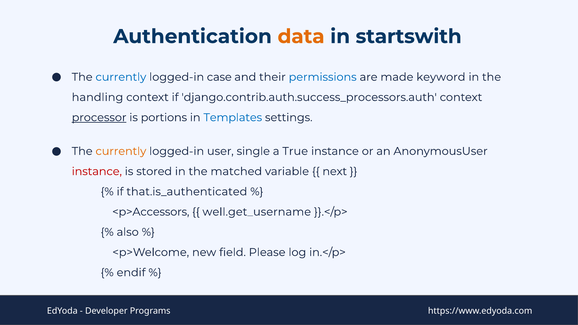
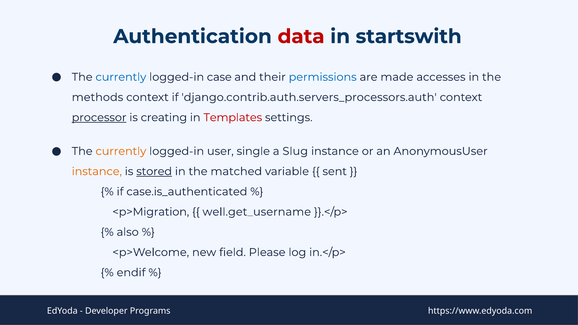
data colour: orange -> red (301, 36)
keyword: keyword -> accesses (441, 77)
handling: handling -> methods (97, 97)
django.contrib.auth.success_processors.auth: django.contrib.auth.success_processors.auth -> django.contrib.auth.servers_processors.auth (309, 97)
portions: portions -> creating (164, 118)
Templates colour: blue -> red (233, 118)
True: True -> Slug (295, 151)
instance colour: red -> orange (97, 171)
stored underline: none -> present (154, 171)
next: next -> sent (335, 171)
that.is_authenticated: that.is_authenticated -> case.is_authenticated (187, 192)
<p>Accessors: <p>Accessors -> <p>Migration (151, 212)
